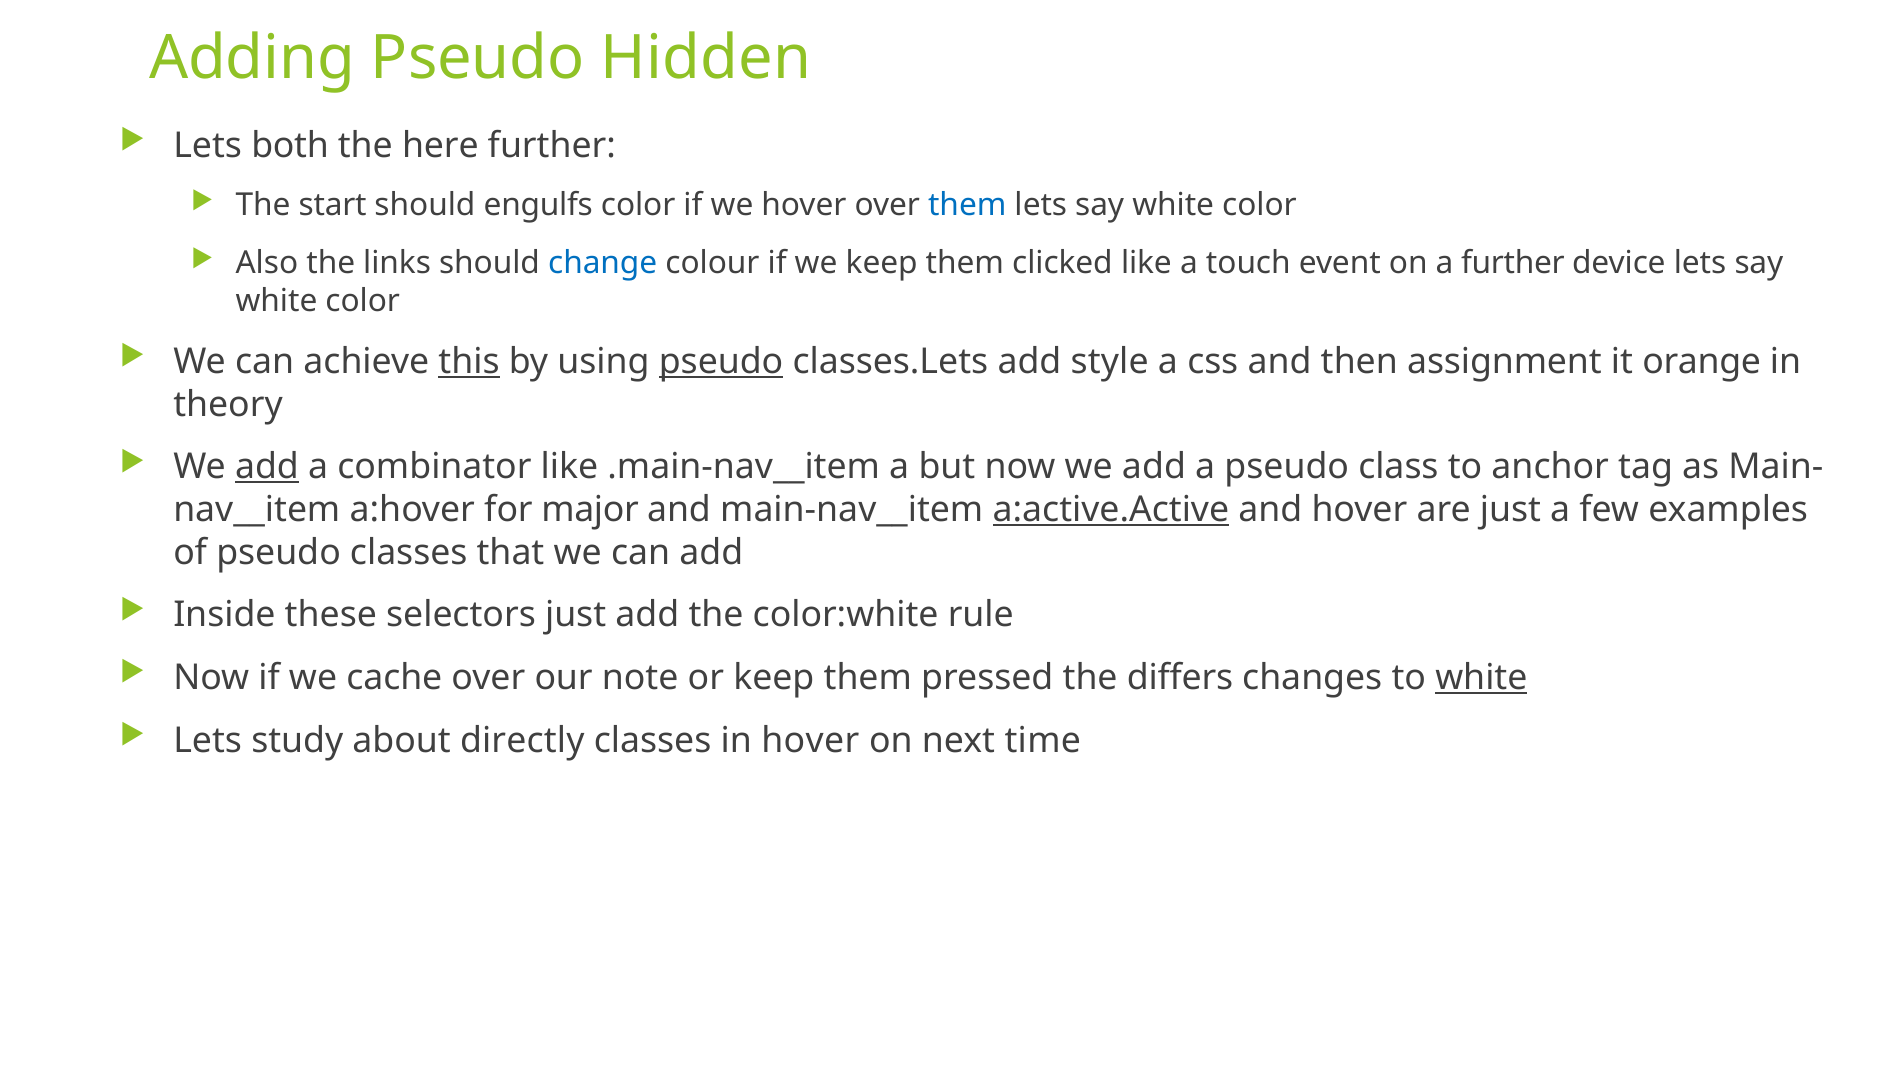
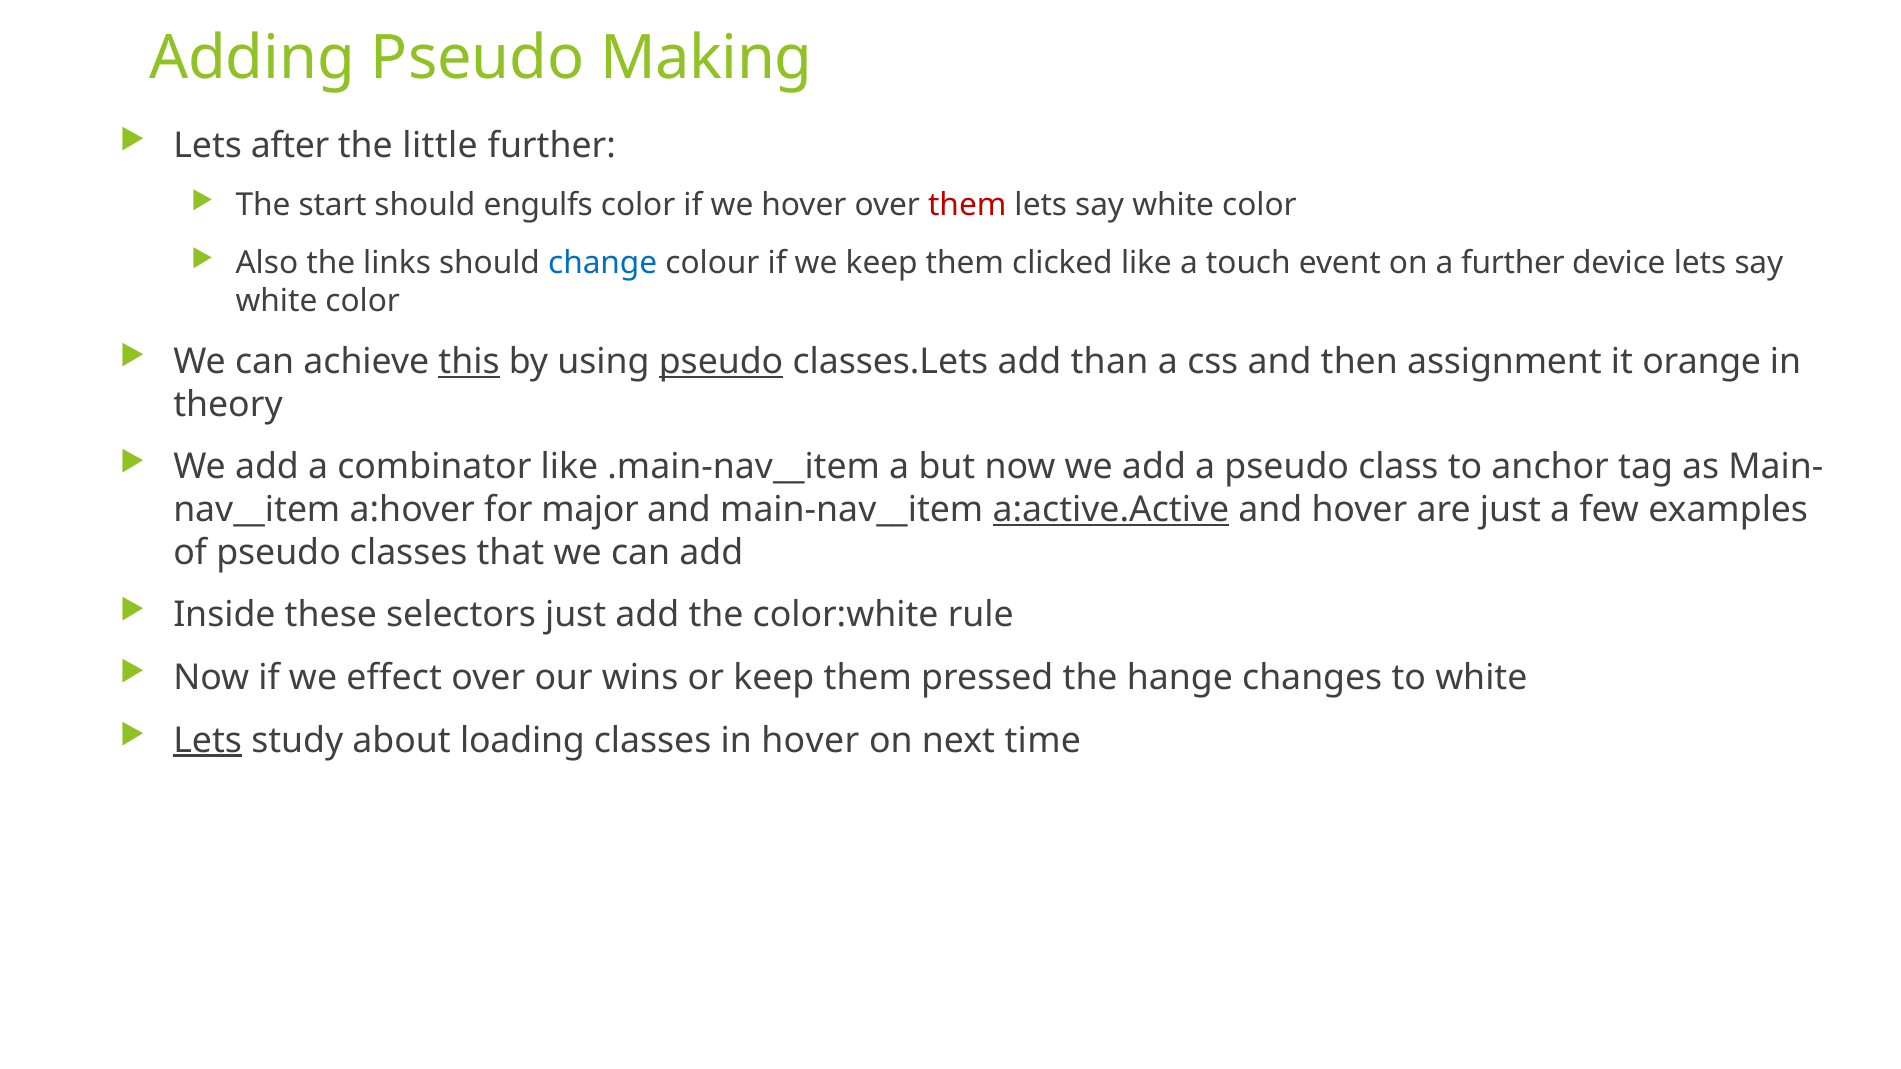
Hidden: Hidden -> Making (707, 58)
both: both -> after (290, 146)
here: here -> little (440, 146)
them colour: blue -> red (967, 205)
style: style -> than (1110, 362)
add underline: present -> none (267, 467)
cache: cache -> effect (394, 678)
note: note -> wins (640, 678)
differs: differs -> hange (1180, 678)
white underline: present -> none (1481, 678)
Lets underline: none -> present (208, 740)
directly: directly -> loading (522, 740)
